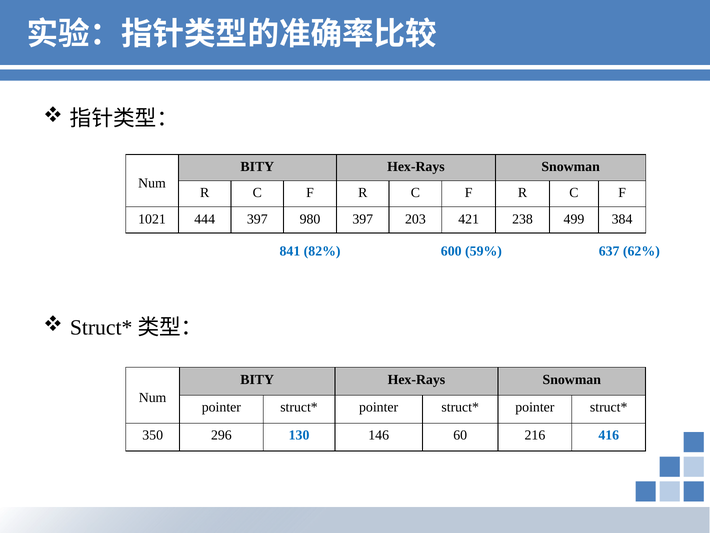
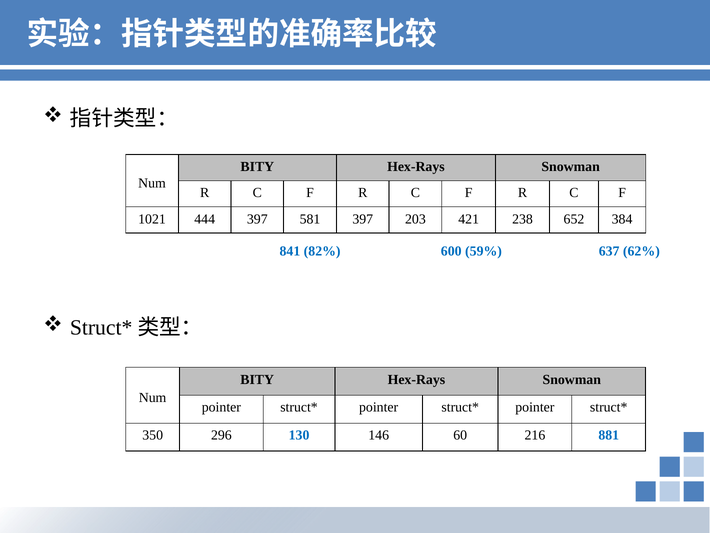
980: 980 -> 581 (310, 219)
499: 499 -> 652 (574, 219)
416: 416 -> 881 (609, 435)
